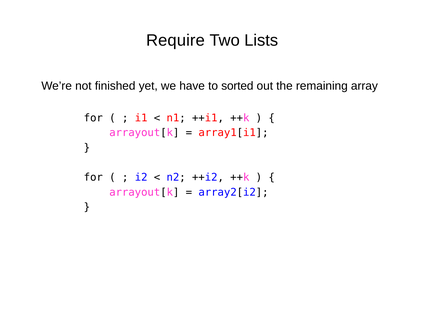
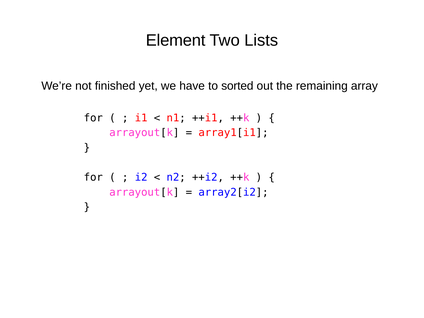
Require: Require -> Element (176, 40)
